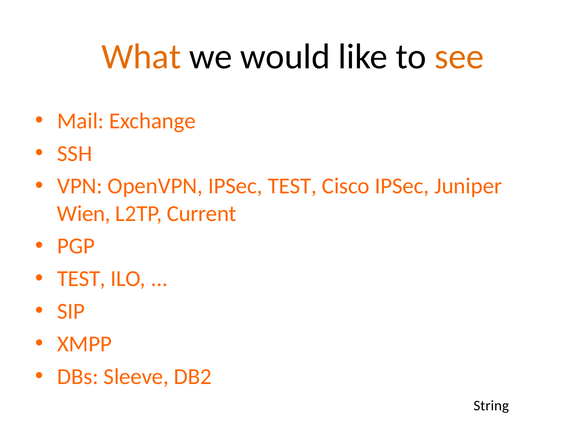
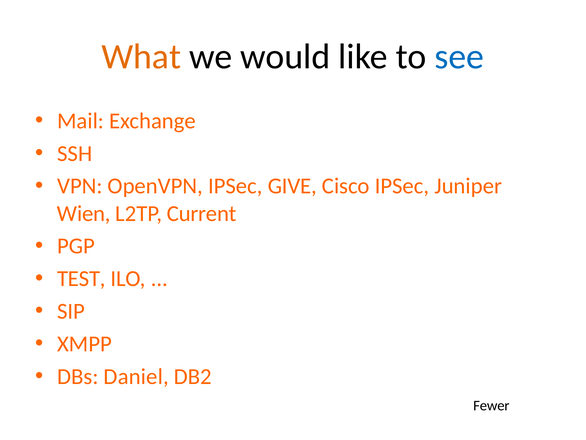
see colour: orange -> blue (459, 57)
IPSec TEST: TEST -> GIVE (292, 186)
Sleeve: Sleeve -> Daniel (136, 376)
String: String -> Fewer (491, 405)
